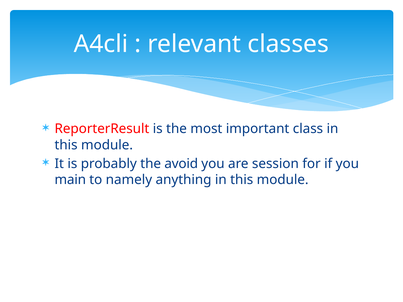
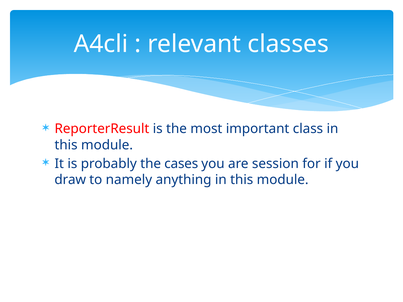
avoid: avoid -> cases (181, 164)
main: main -> draw (70, 180)
